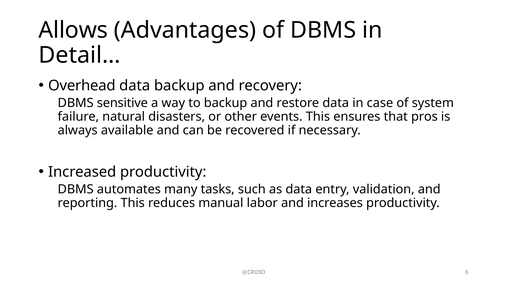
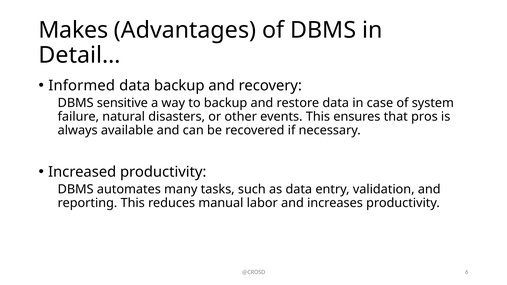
Allows: Allows -> Makes (73, 30)
Overhead: Overhead -> Informed (82, 86)
